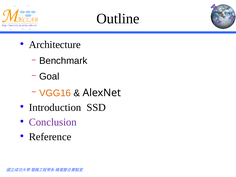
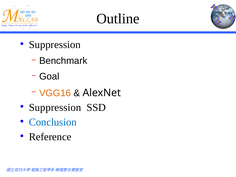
Architecture: Architecture -> Suppression (55, 45)
Introduction: Introduction -> Suppression (55, 107)
Conclusion colour: purple -> blue (53, 122)
